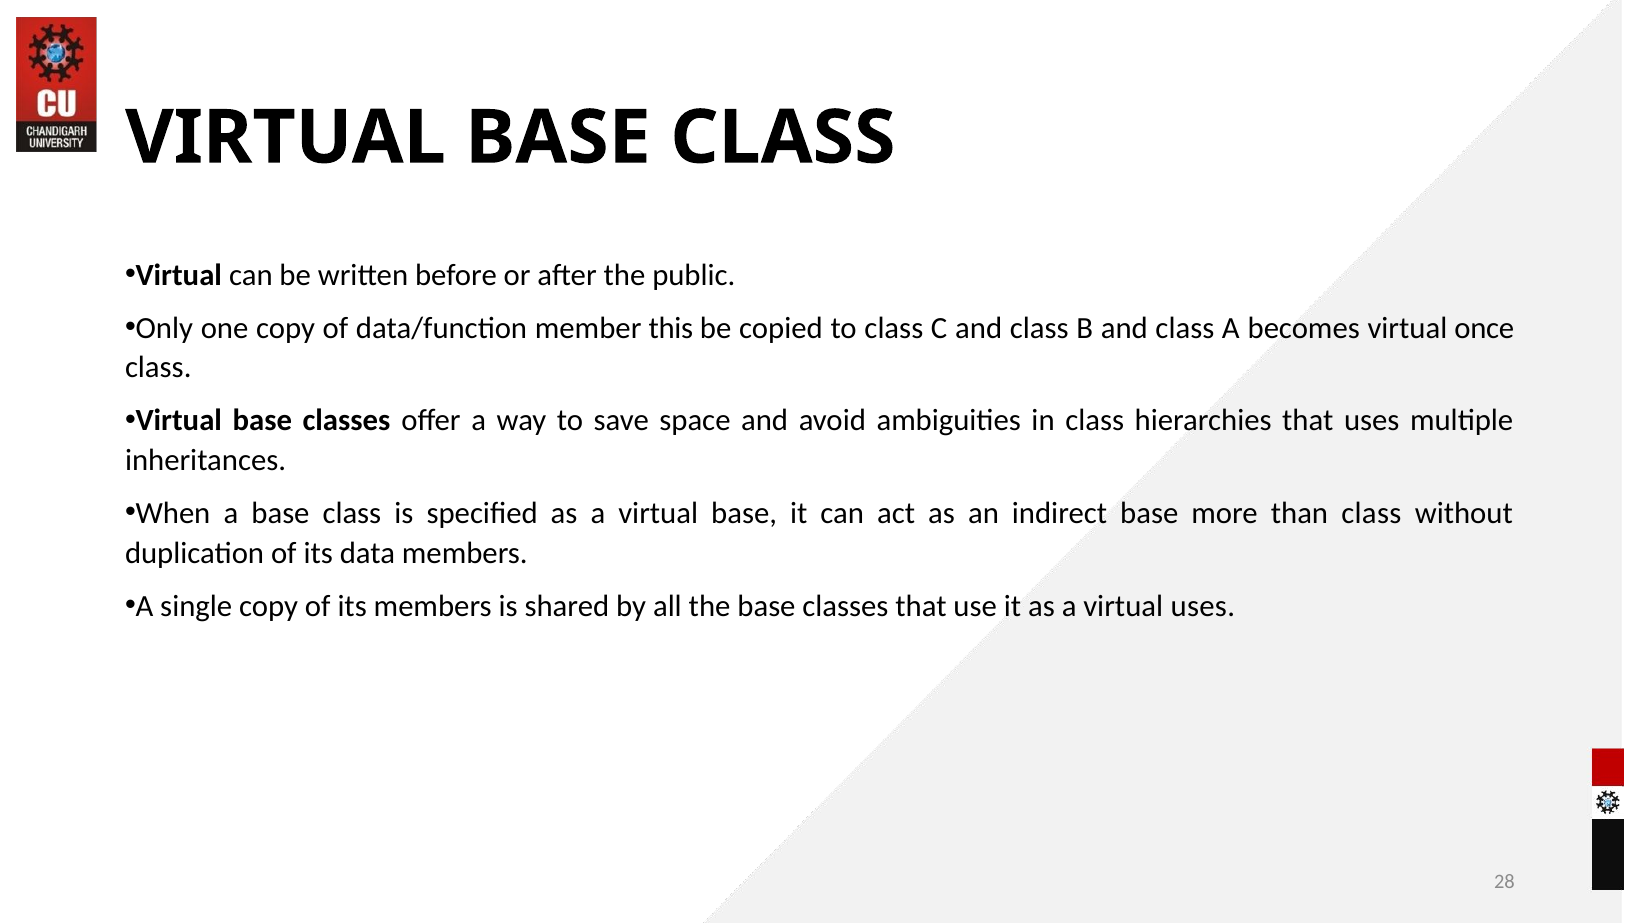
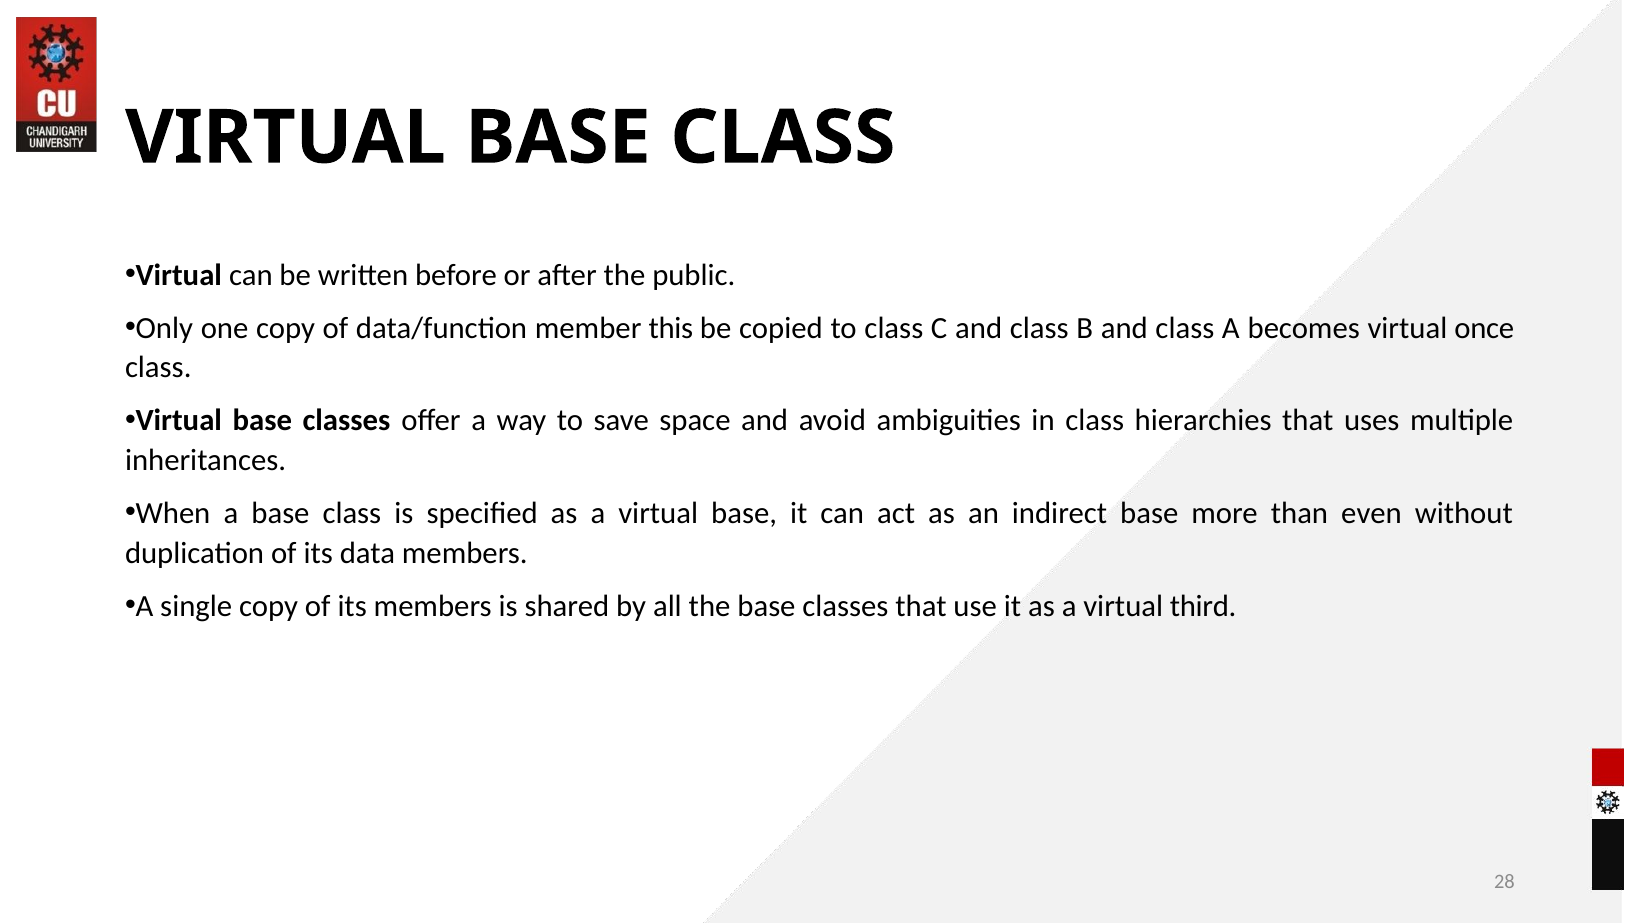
than class: class -> even (1372, 513)
virtual uses: uses -> third (1203, 606)
